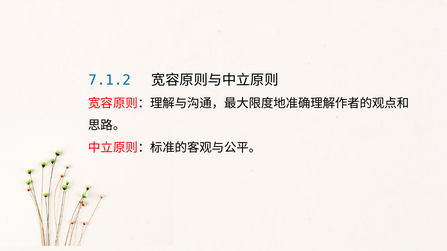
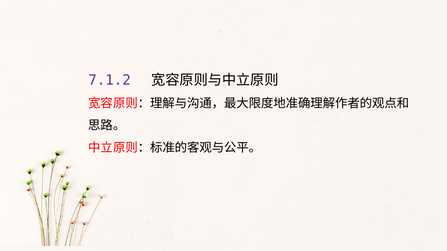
7.1.2 colour: blue -> purple (110, 80)
